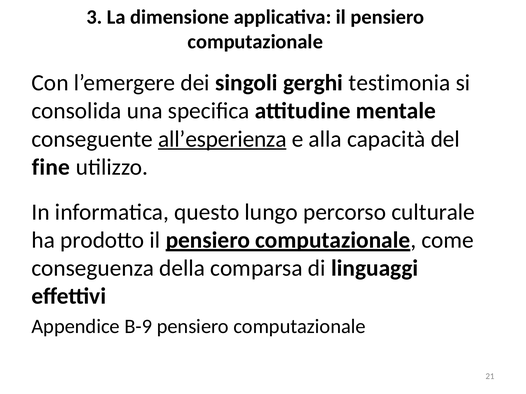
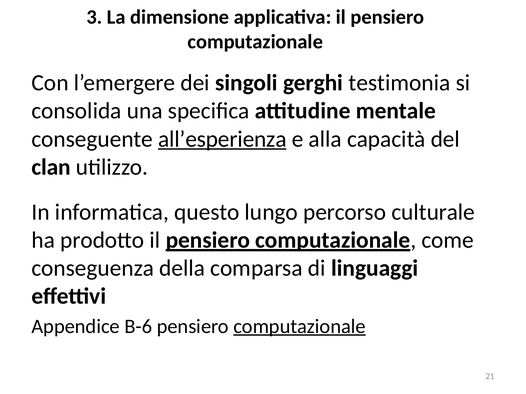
fine: fine -> clan (51, 167)
B-9: B-9 -> B-6 (138, 327)
computazionale underline: none -> present (300, 327)
